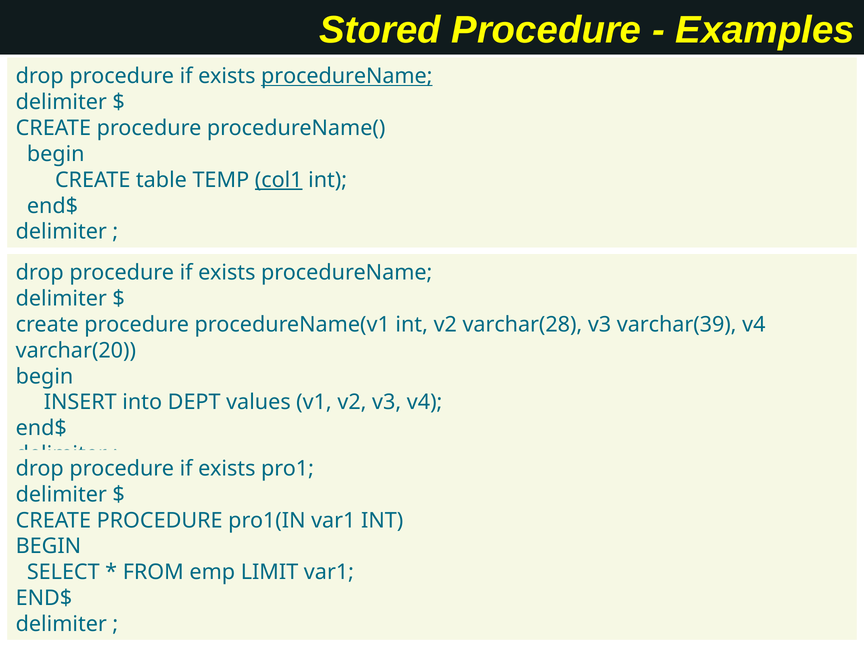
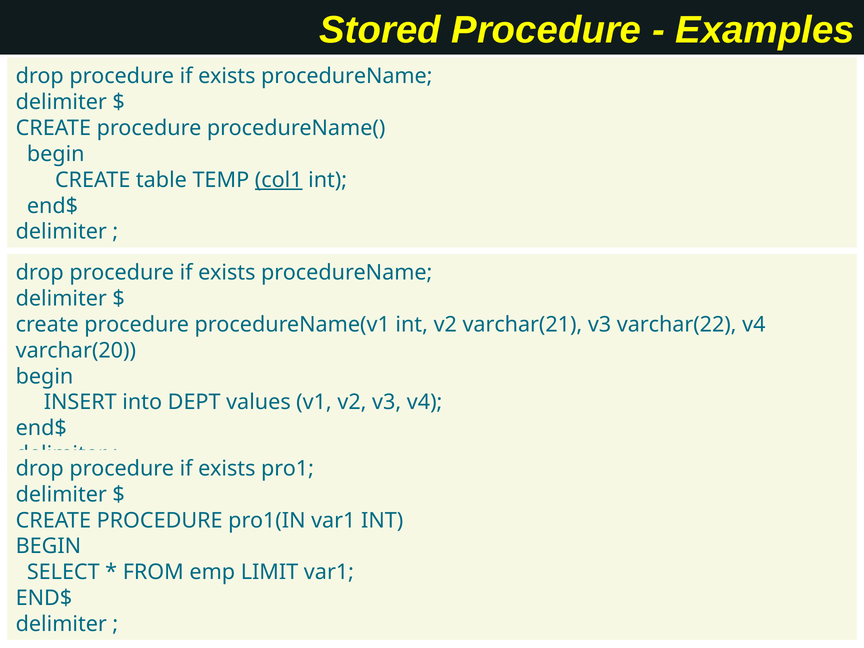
procedureName underline: present -> none (347, 76)
varchar(28: varchar(28 -> varchar(21 (522, 325)
varchar(39: varchar(39 -> varchar(22 (677, 325)
